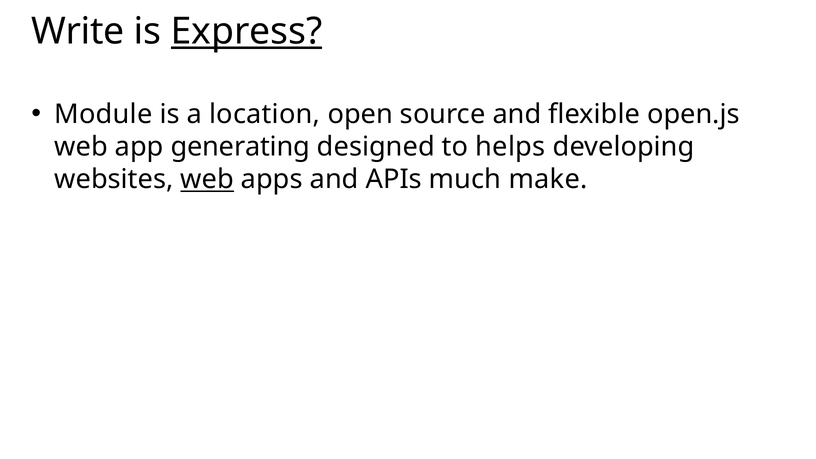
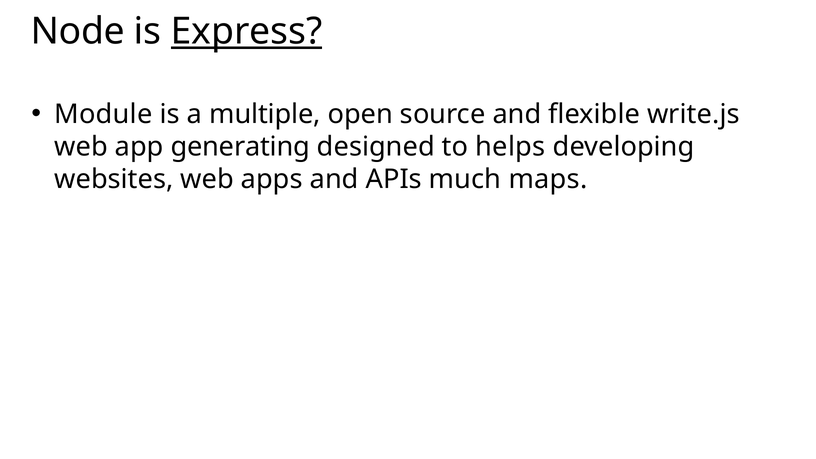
Write: Write -> Node (78, 32)
location: location -> multiple (265, 114)
open.js: open.js -> write.js (693, 114)
web underline: present -> none (207, 179)
make: make -> maps (548, 179)
